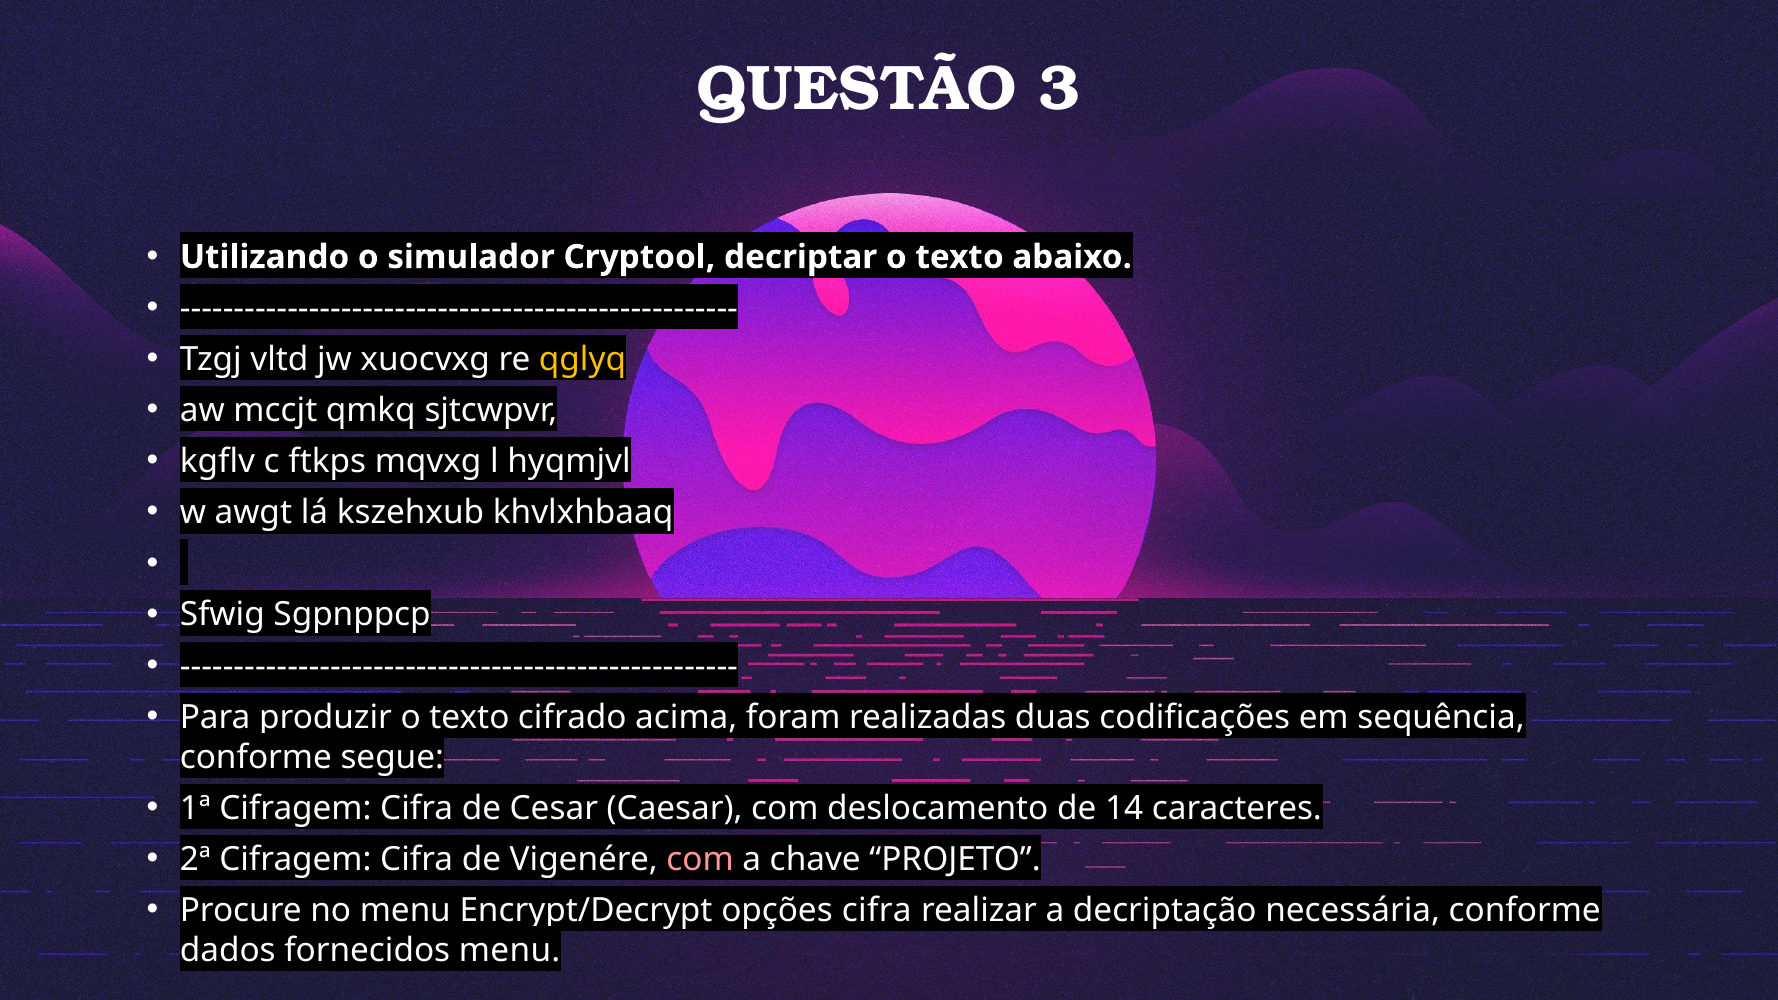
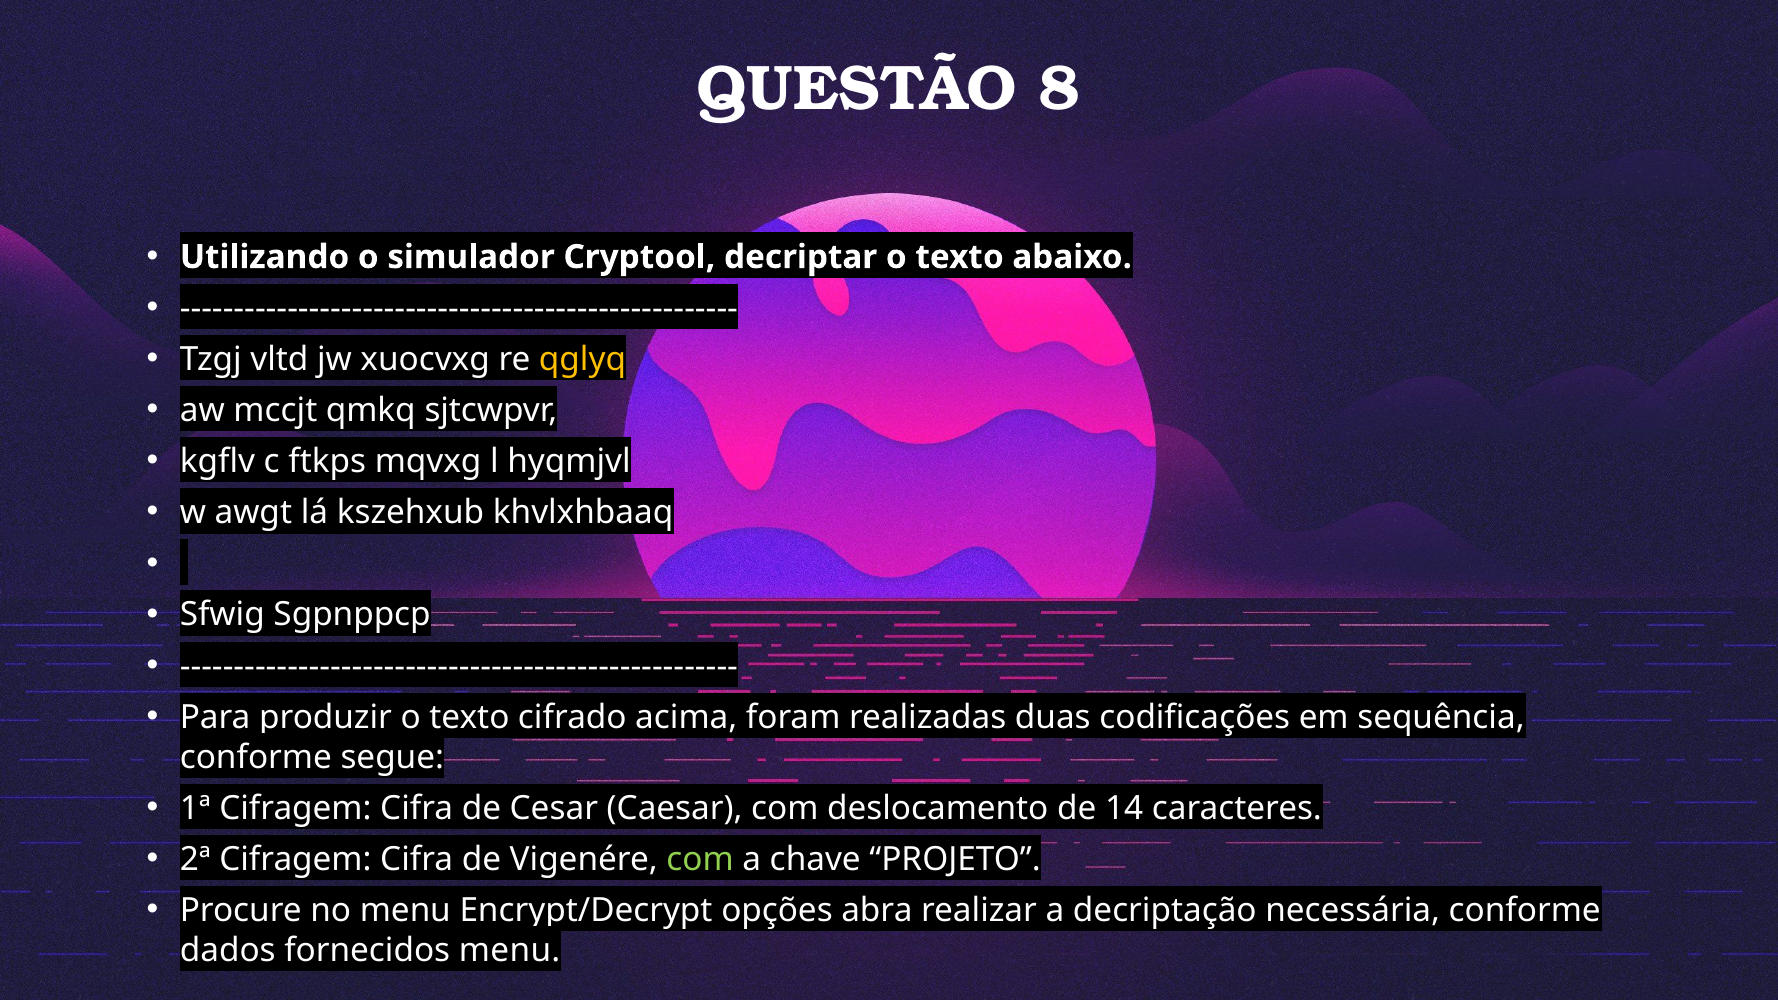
3: 3 -> 8 (1059, 89)
com colour: pink -> light green (700, 860)
opções cifra: cifra -> abra (877, 911)
